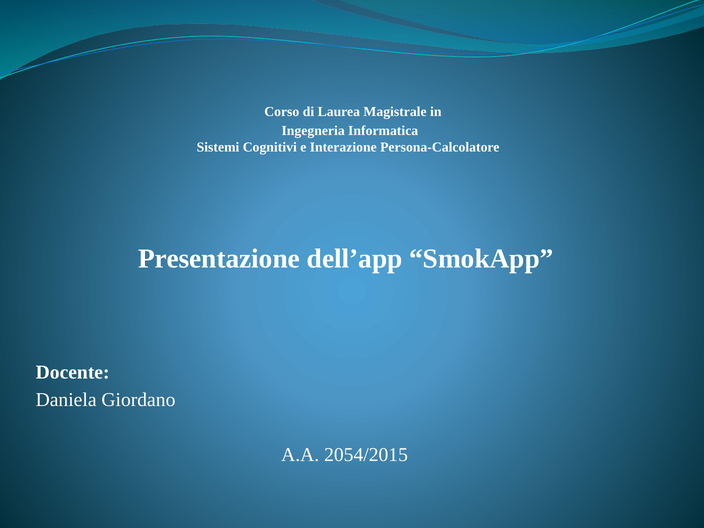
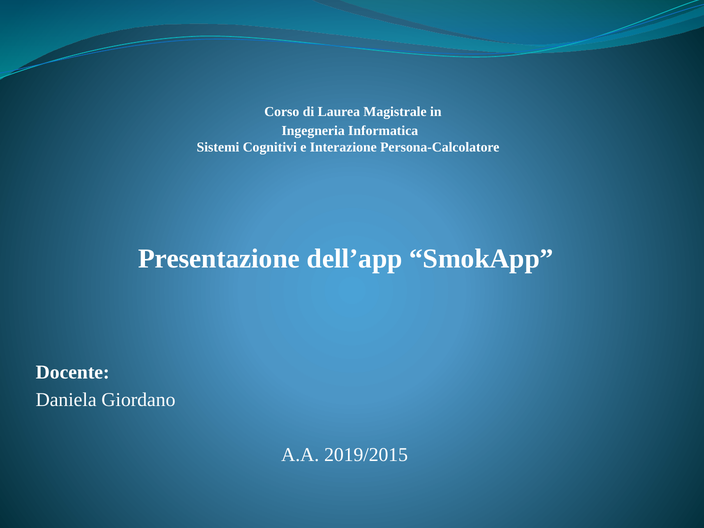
2054/2015: 2054/2015 -> 2019/2015 (366, 455)
